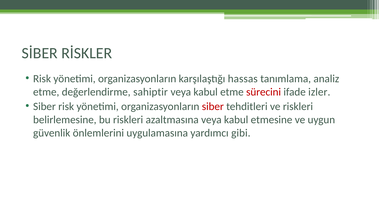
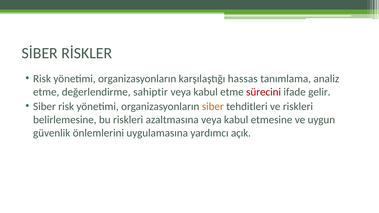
izler: izler -> gelir (319, 92)
siber colour: red -> orange (213, 106)
gibi: gibi -> açık (241, 133)
